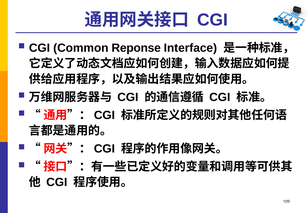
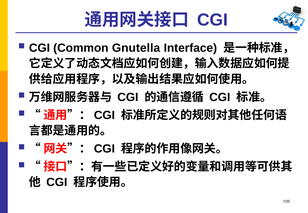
Reponse: Reponse -> Gnutella (136, 48)
